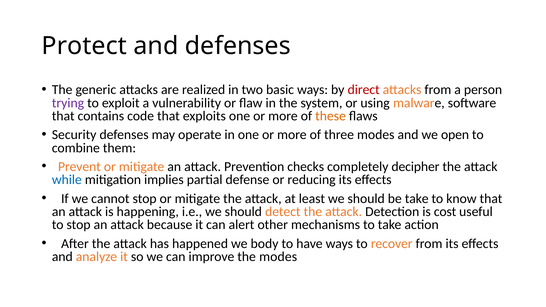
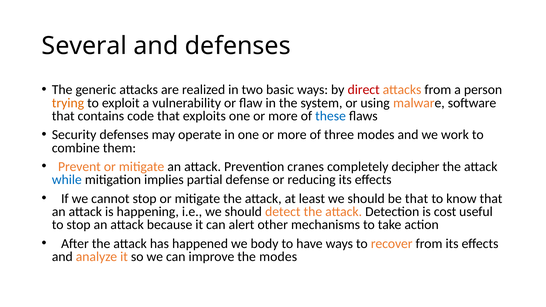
Protect: Protect -> Several (84, 46)
trying colour: purple -> orange (68, 103)
these colour: orange -> blue (331, 116)
open: open -> work (455, 135)
checks: checks -> cranes (306, 167)
be take: take -> that (417, 199)
